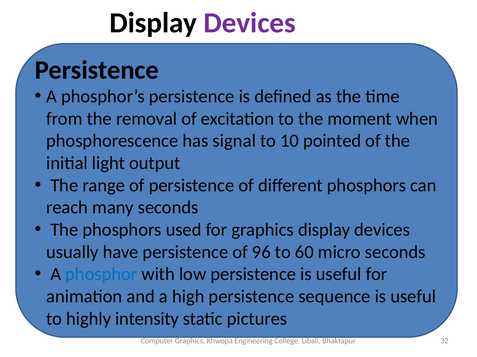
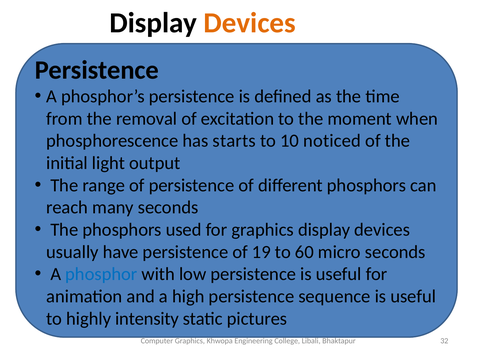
Devices colour: purple -> orange (250, 23)
signal: signal -> starts (234, 141)
pointed: pointed -> noticed (332, 141)
96: 96 -> 19 (261, 253)
